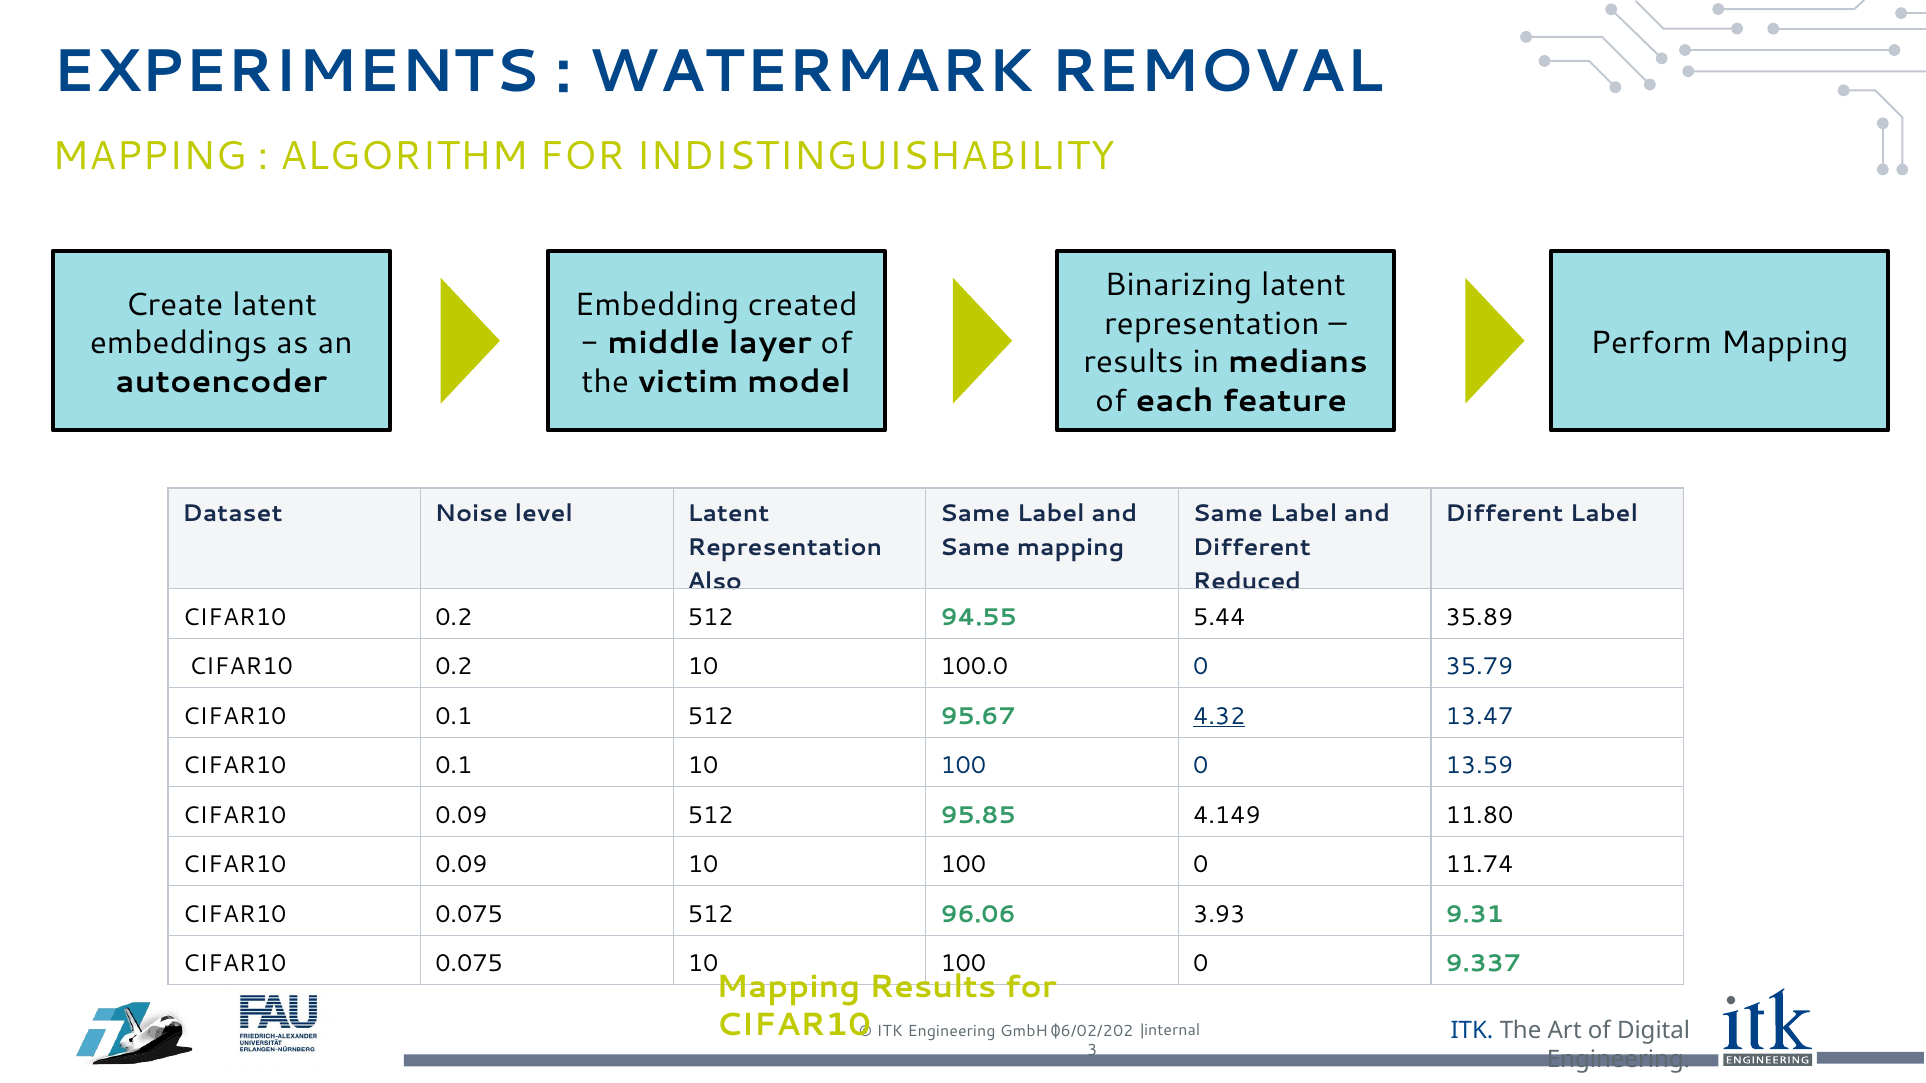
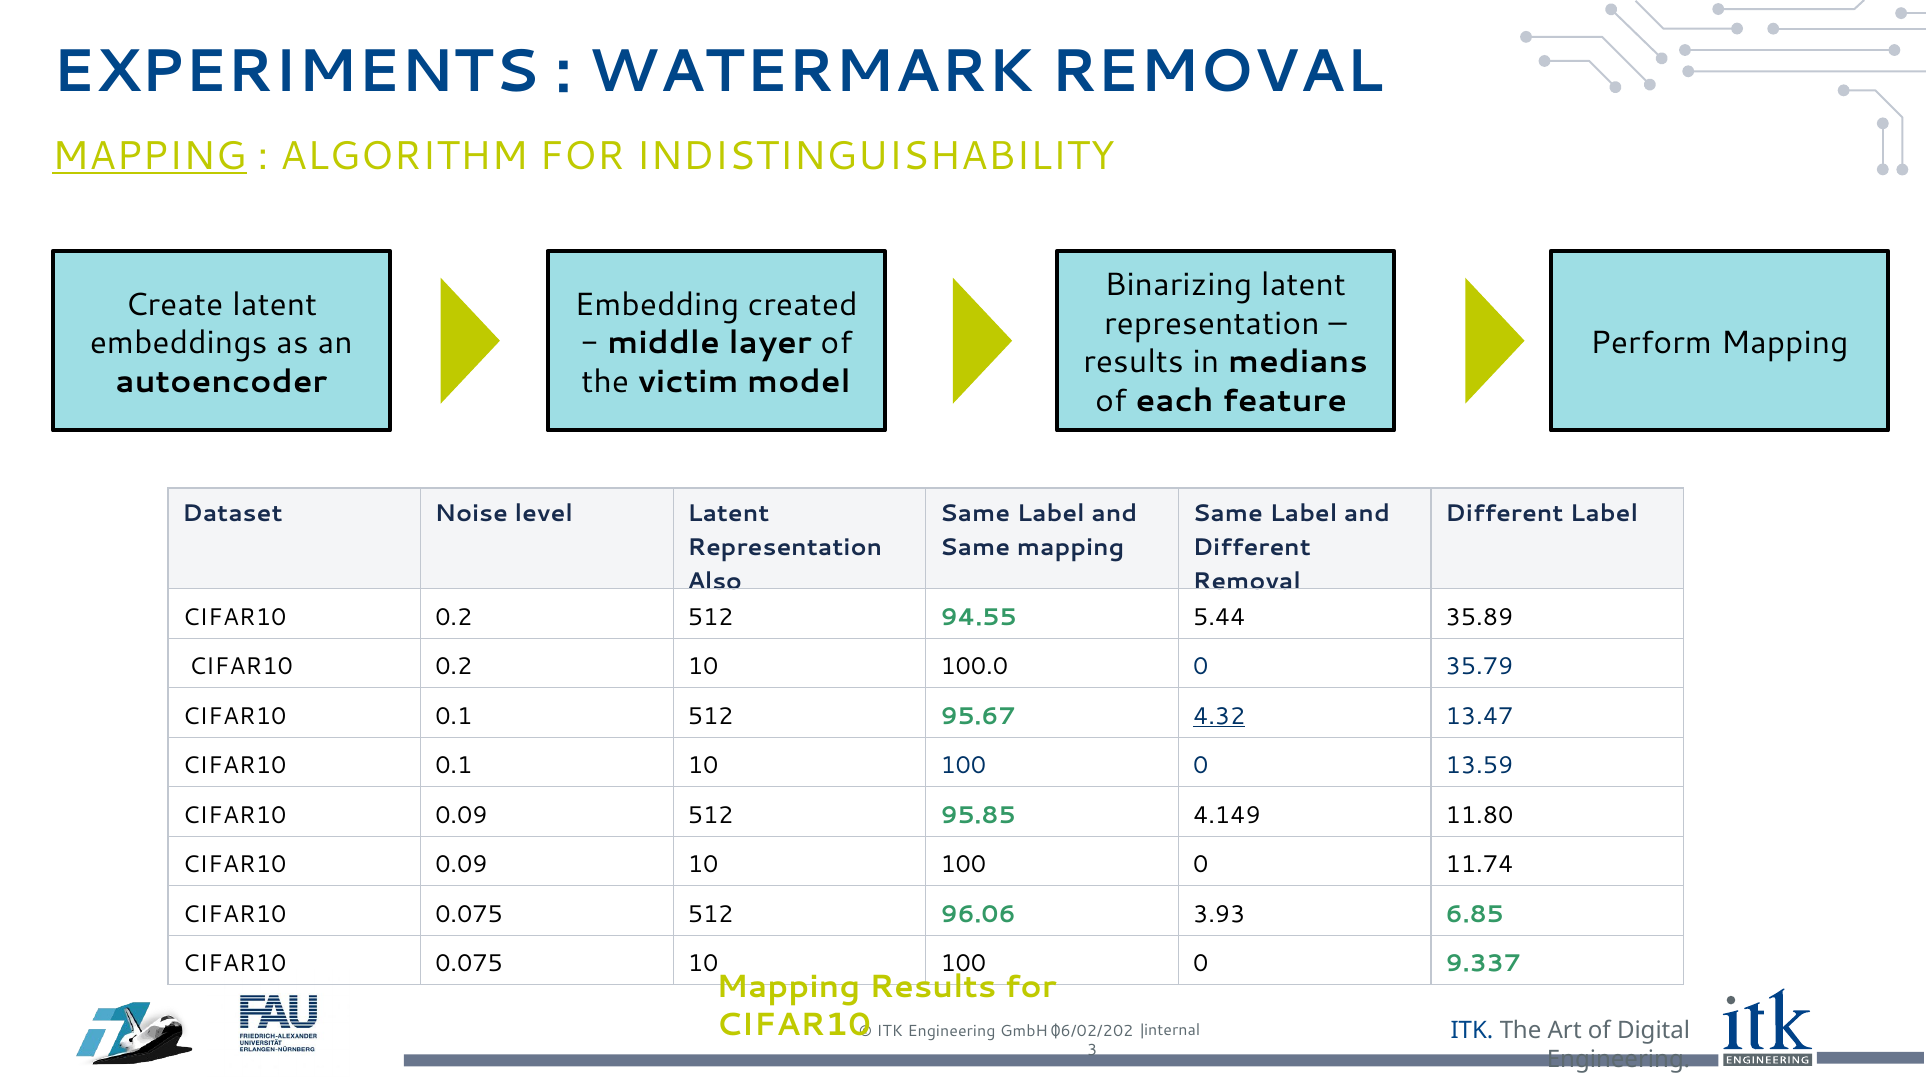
MAPPING underline: none -> present (149, 156)
Reduced: Reduced -> Removal (1247, 581)
9.31: 9.31 -> 6.85 (1475, 915)
